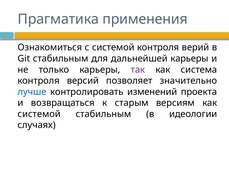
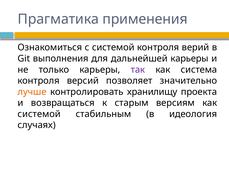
Git стабильным: стабильным -> выполнения (61, 58)
лучше colour: blue -> orange (32, 92)
изменений: изменений -> хранилищу (152, 92)
идеологии: идеологии -> идеология (193, 114)
